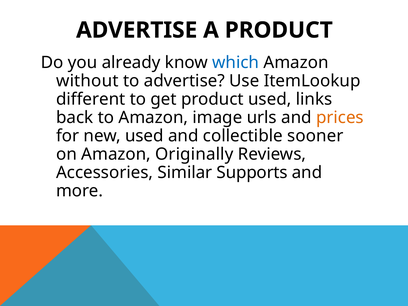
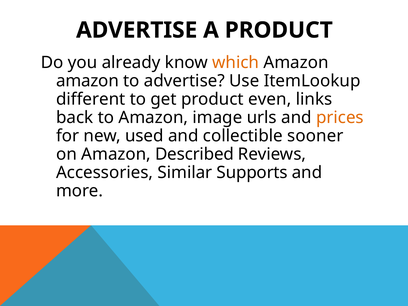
which colour: blue -> orange (236, 63)
without: without -> amazon (87, 81)
product used: used -> even (270, 99)
Originally: Originally -> Described (194, 154)
